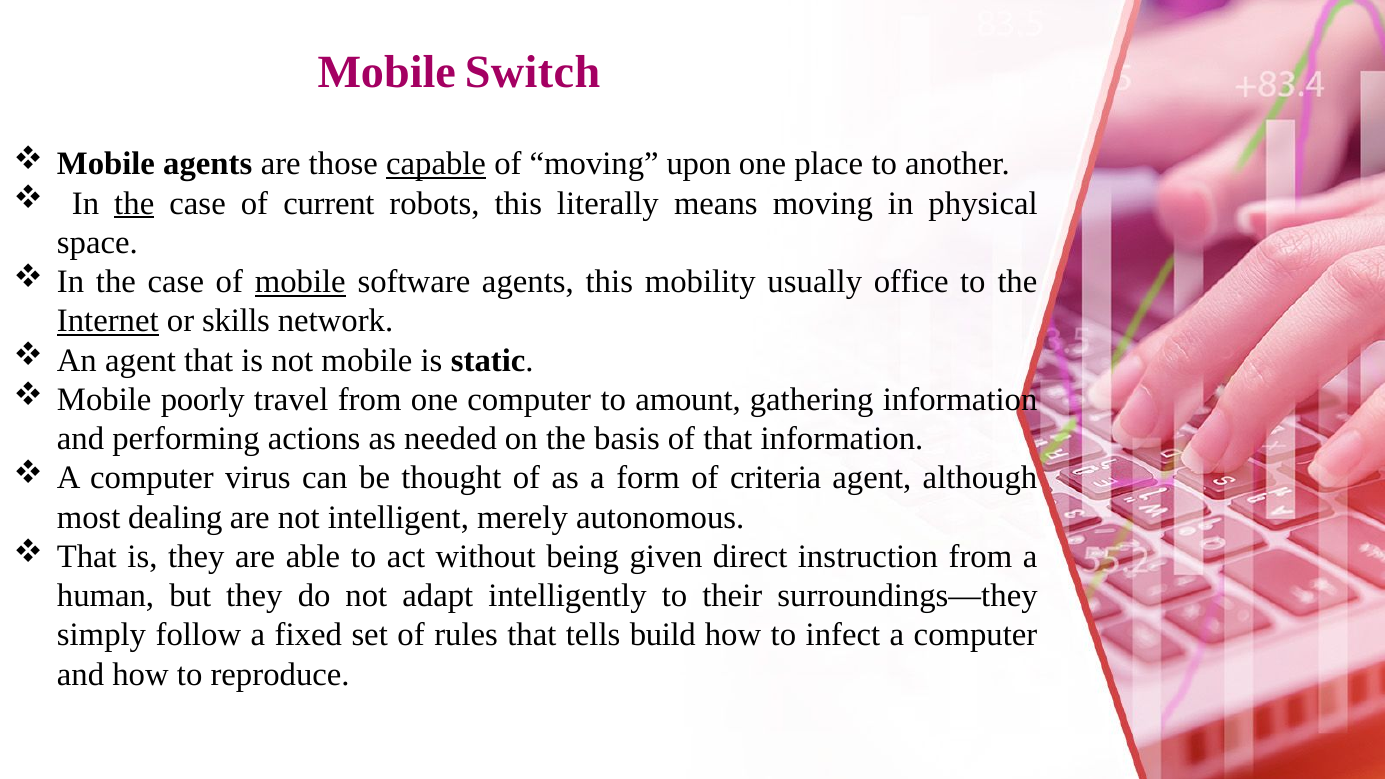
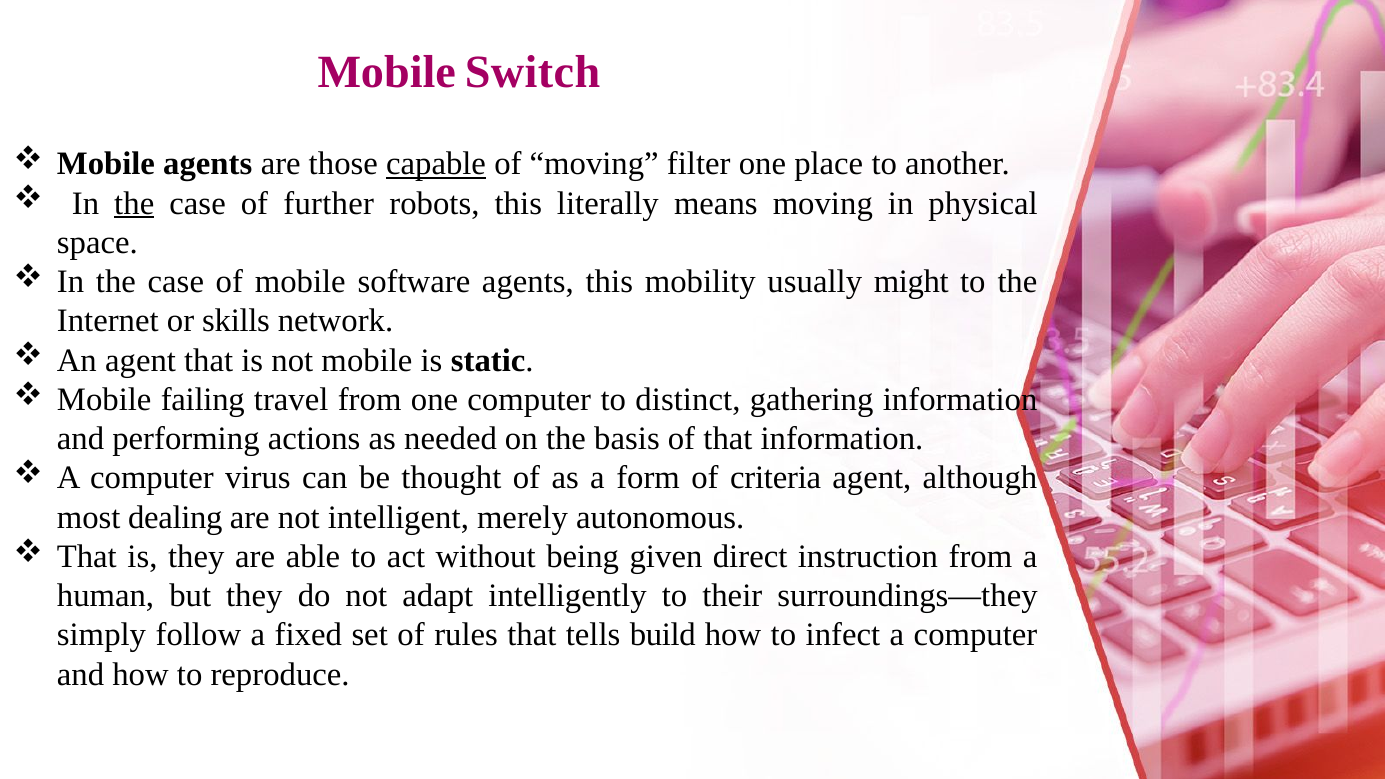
upon: upon -> filter (699, 164)
current: current -> further (329, 203)
mobile underline: present -> none (300, 282)
office: office -> might (911, 282)
Internet underline: present -> none (108, 321)
poorly: poorly -> failing (203, 400)
amount: amount -> distinct (688, 400)
